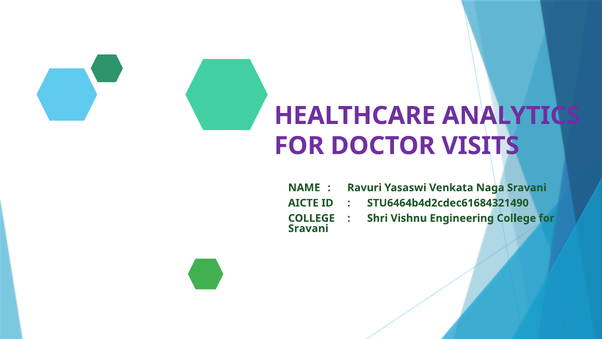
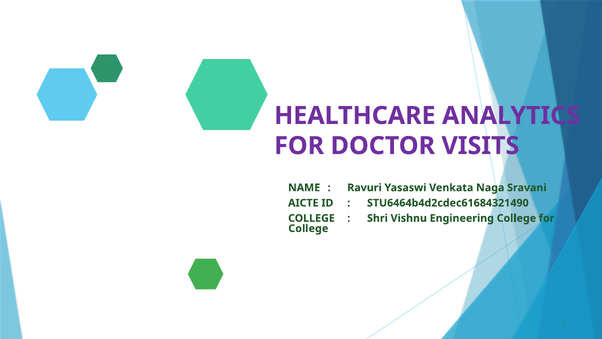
Sravani: Sravani -> College (308, 228)
